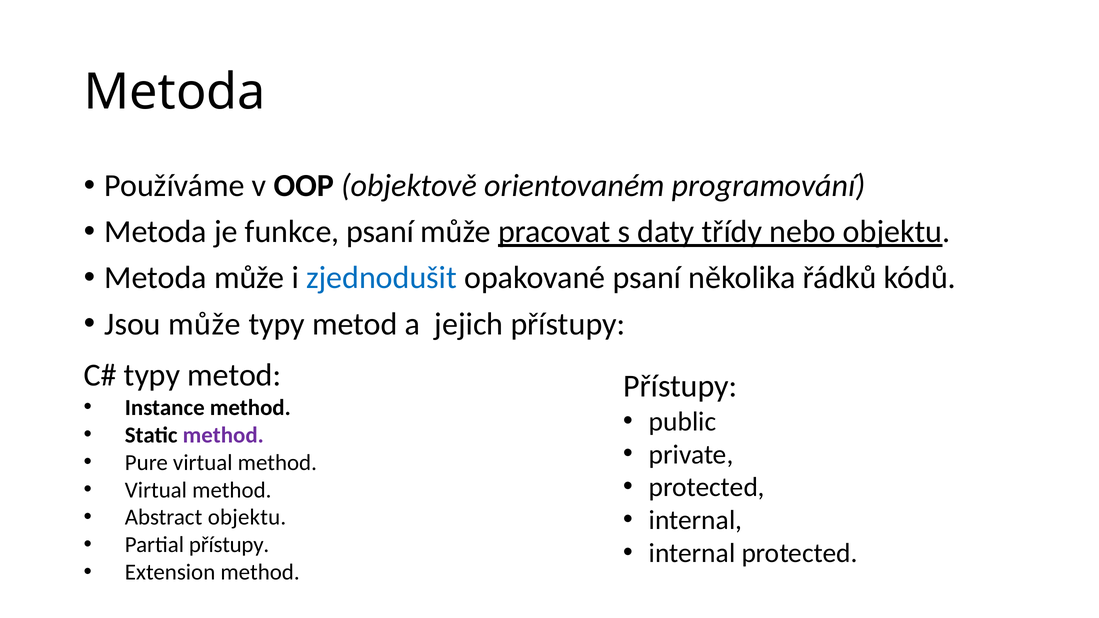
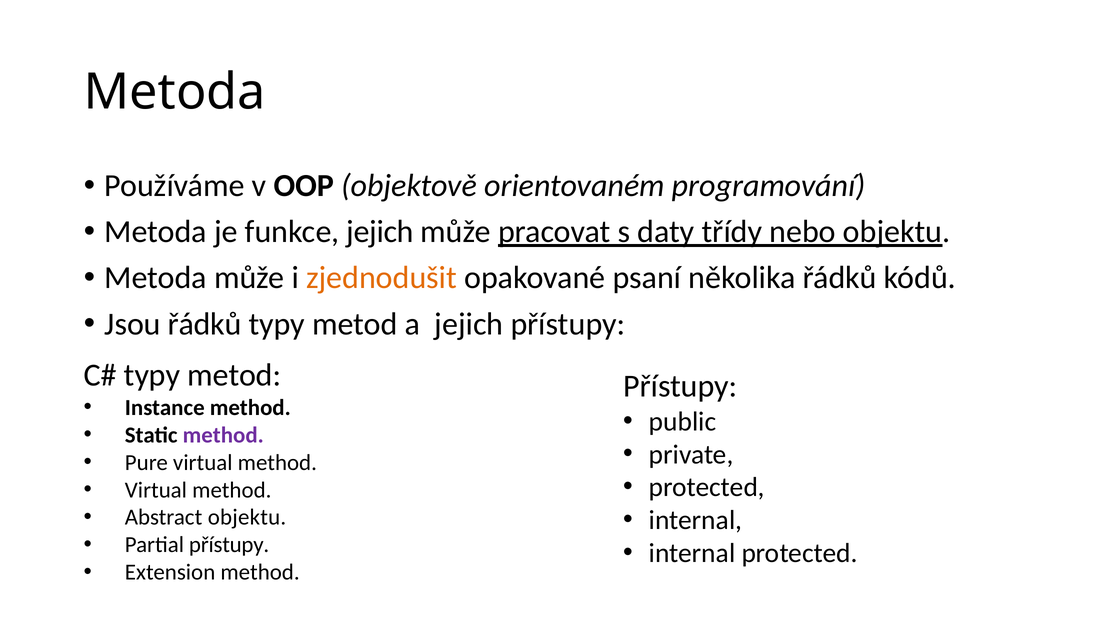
funkce psaní: psaní -> jejich (380, 232)
zjednodušit colour: blue -> orange (382, 278)
Jsou může: může -> řádků (205, 324)
